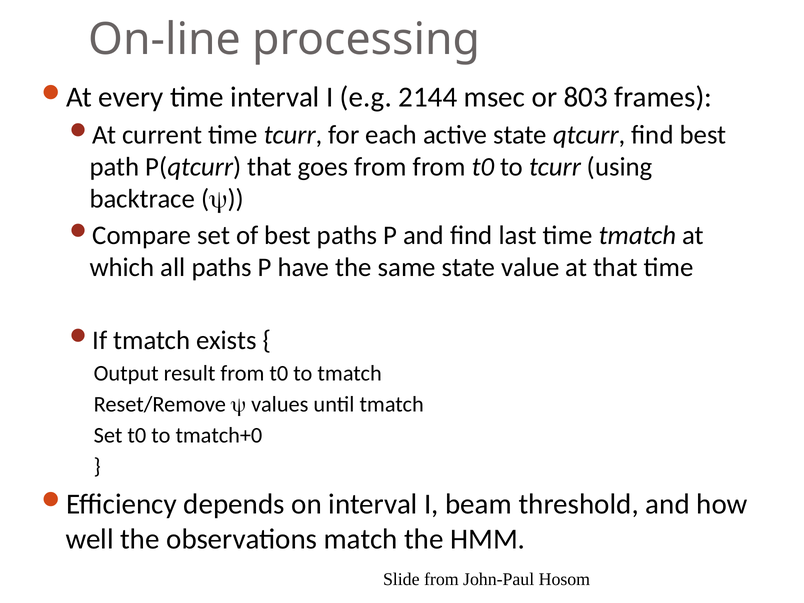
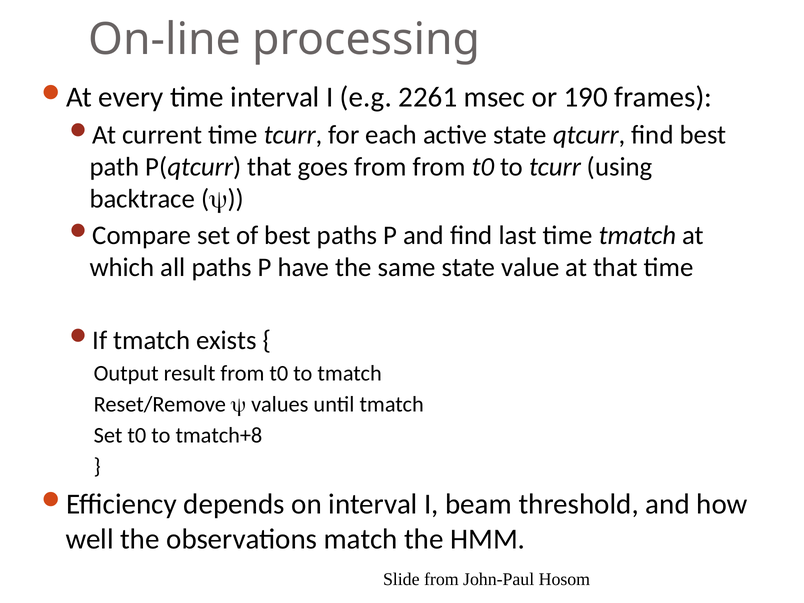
2144: 2144 -> 2261 (428, 97)
803: 803 -> 190 (586, 97)
tmatch+0: tmatch+0 -> tmatch+8 (219, 435)
